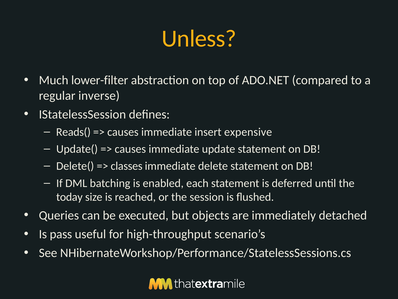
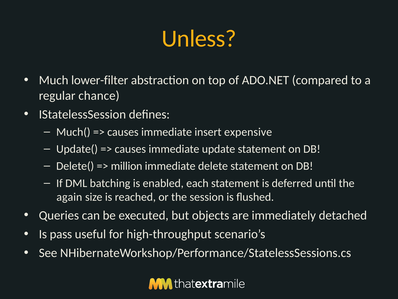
inverse: inverse -> chance (99, 95)
Reads(: Reads( -> Much( (73, 132)
classes: classes -> million (127, 166)
today: today -> again (69, 197)
